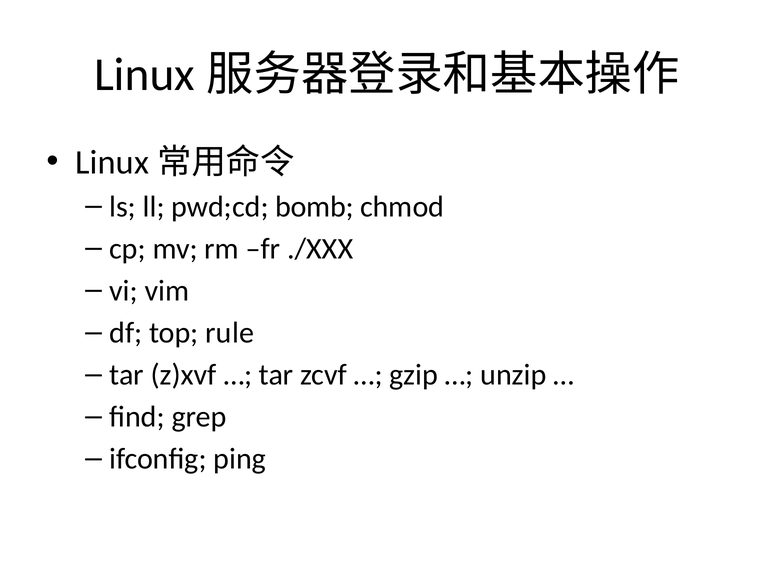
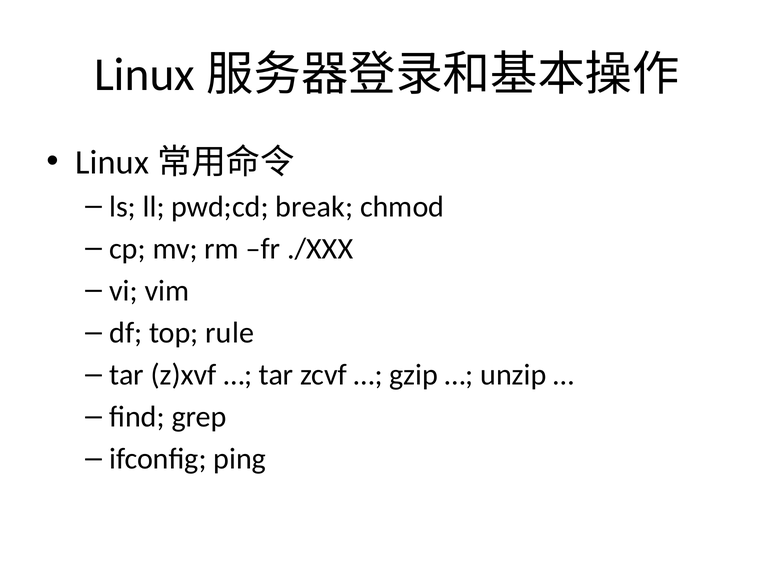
bomb: bomb -> break (314, 207)
